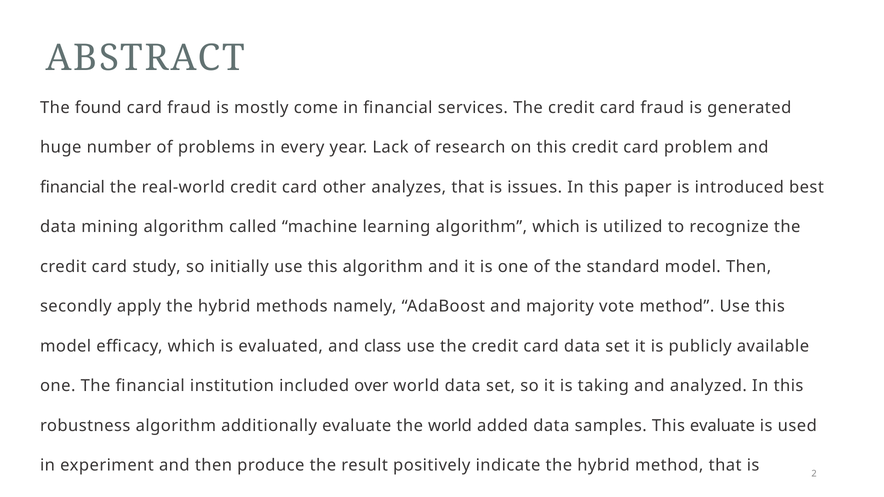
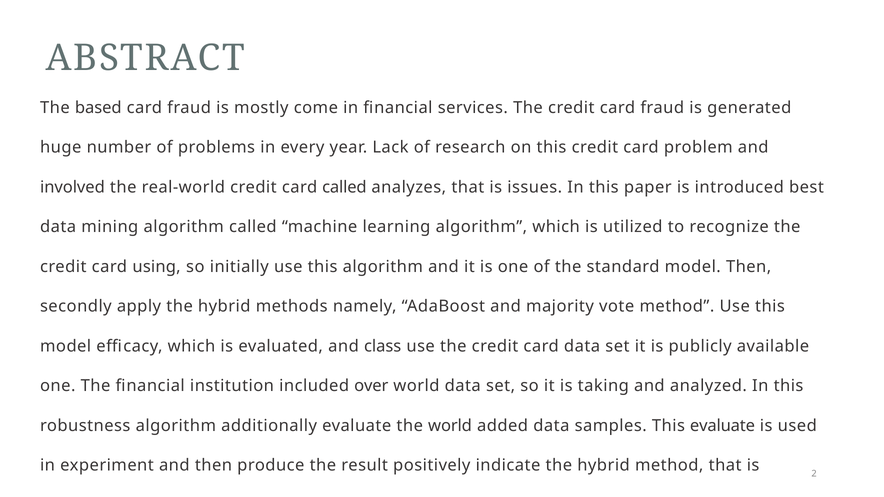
found: found -> based (98, 108)
financial: financial -> involved (72, 187)
card other: other -> called (344, 187)
study: study -> using (157, 267)
